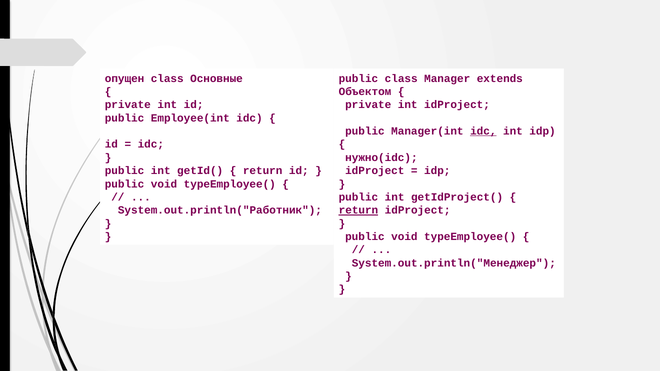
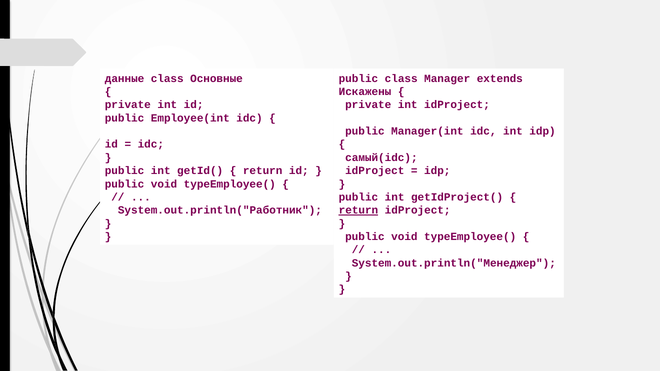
опущен: опущен -> данные (125, 78)
Объектом: Объектом -> Искажены (365, 92)
idc underline: present -> none (483, 131)
нужно(idc: нужно(idc -> самый(idc (381, 158)
